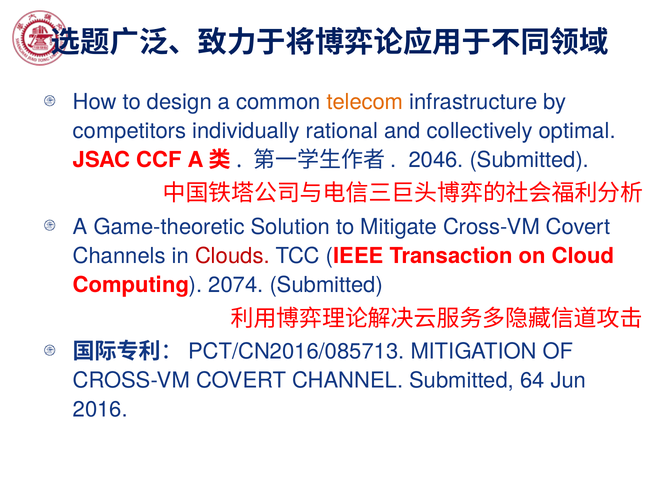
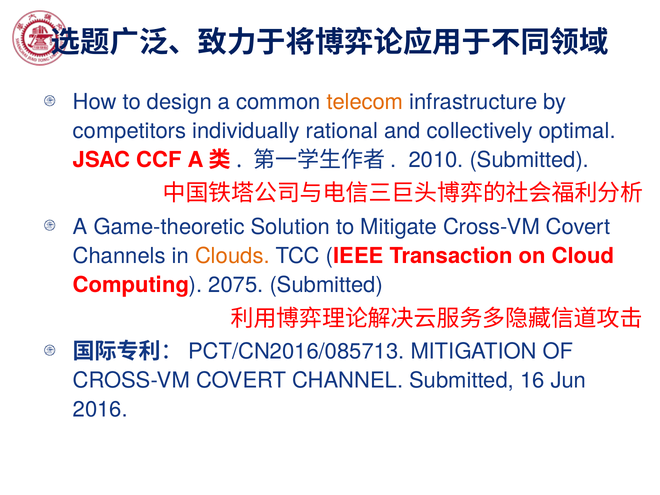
2046: 2046 -> 2010 (436, 160)
Clouds colour: red -> orange (232, 256)
2074: 2074 -> 2075 (236, 285)
64: 64 -> 16 (532, 381)
